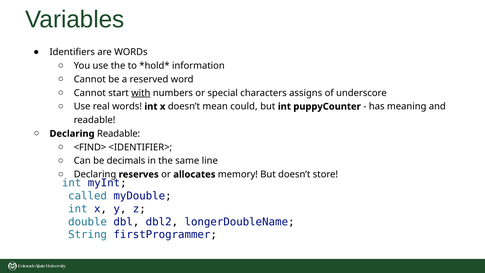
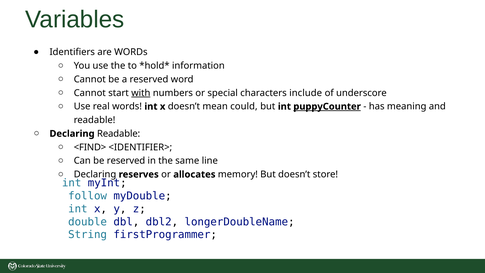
assigns: assigns -> include (306, 93)
puppyCounter underline: none -> present (327, 106)
be decimals: decimals -> reserved (126, 161)
called: called -> follow (88, 196)
